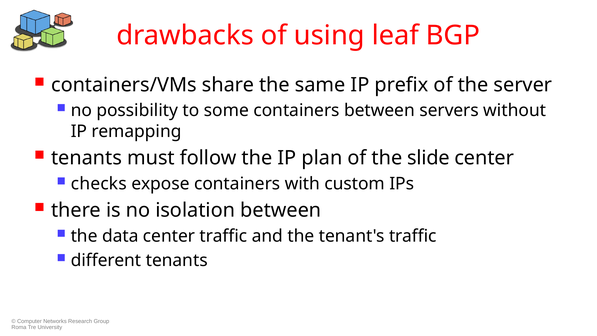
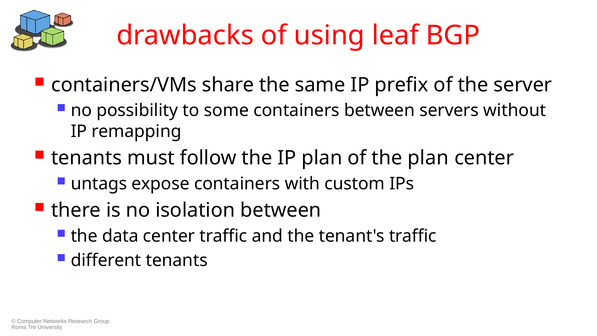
the slide: slide -> plan (428, 158)
checks: checks -> untags (99, 184)
